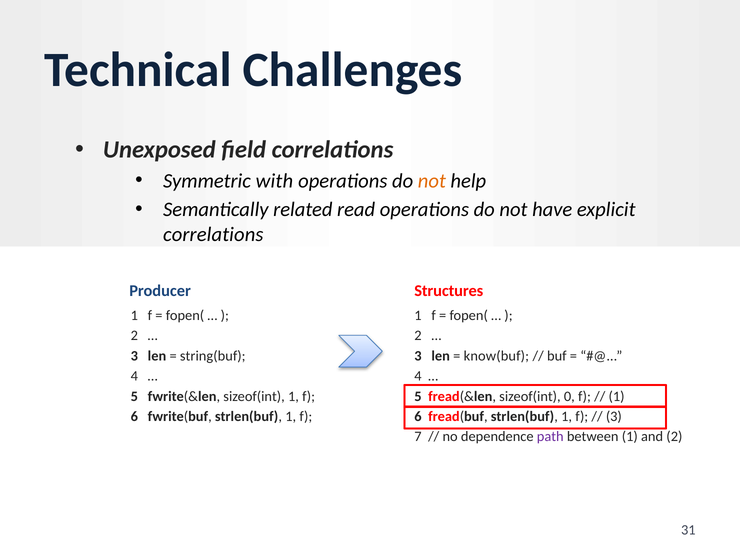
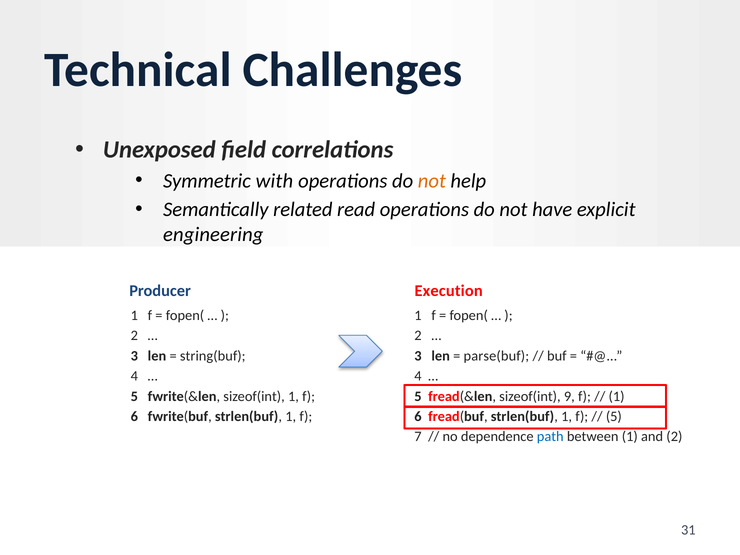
correlations: correlations -> engineering (213, 234)
Structures: Structures -> Execution (449, 291)
know(buf: know(buf -> parse(buf (496, 356)
0: 0 -> 9 (569, 396)
3: 3 -> 5 (614, 416)
path colour: purple -> blue (550, 437)
